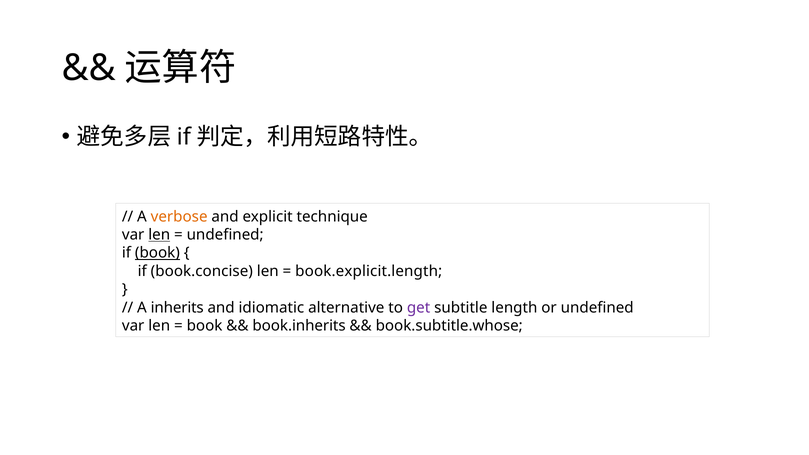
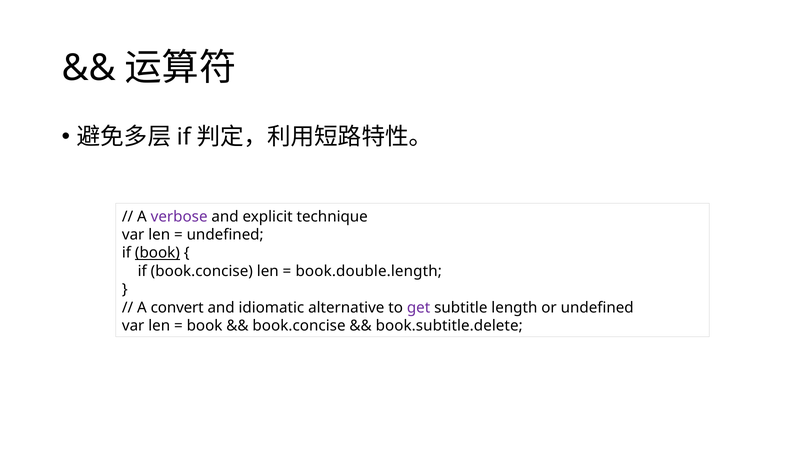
verbose colour: orange -> purple (179, 217)
len underline: present -> none (159, 235)
book.explicit.length: book.explicit.length -> book.double.length (369, 271)
inherits: inherits -> convert (177, 308)
book.inherits: book.inherits -> book.concise (299, 326)
book.subtitle.whose: book.subtitle.whose -> book.subtitle.delete (449, 326)
